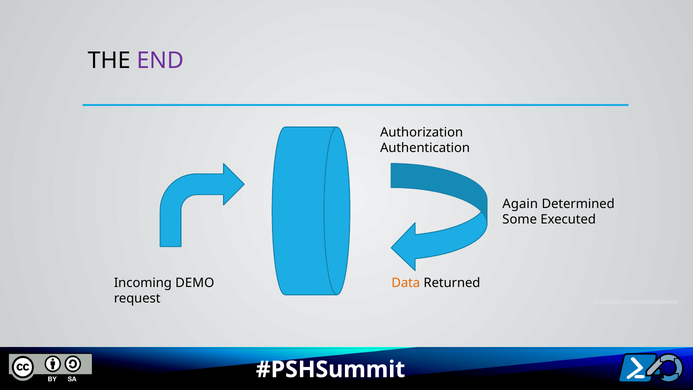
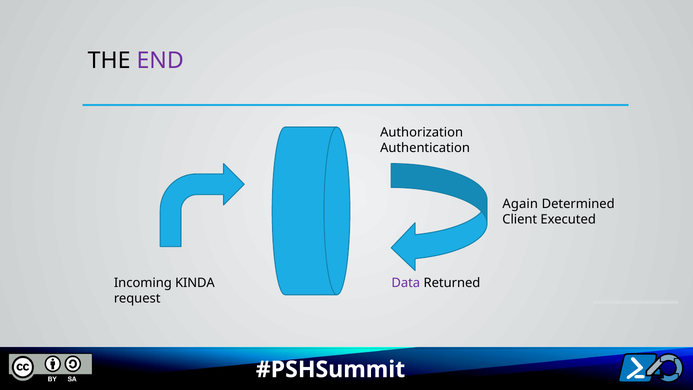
Some: Some -> Client (520, 219)
DEMO: DEMO -> KINDA (195, 283)
Data colour: orange -> purple (406, 283)
